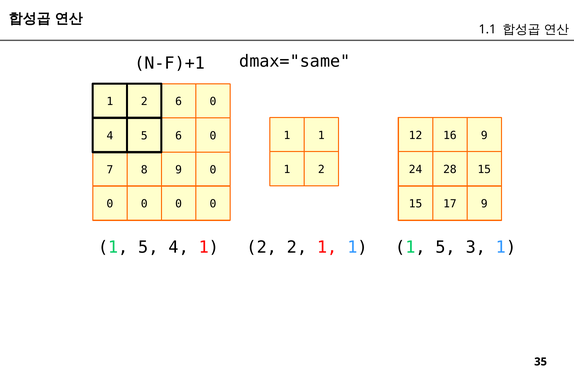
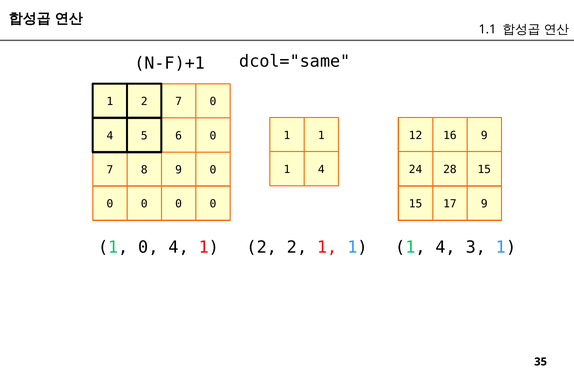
dmax="same: dmax="same -> dcol="same (295, 61)
2 6: 6 -> 7 (179, 102)
2: 2 -> 4 (321, 170)
5: 5 -> 0 (148, 247)
4 1 1 5: 5 -> 4 (446, 247)
